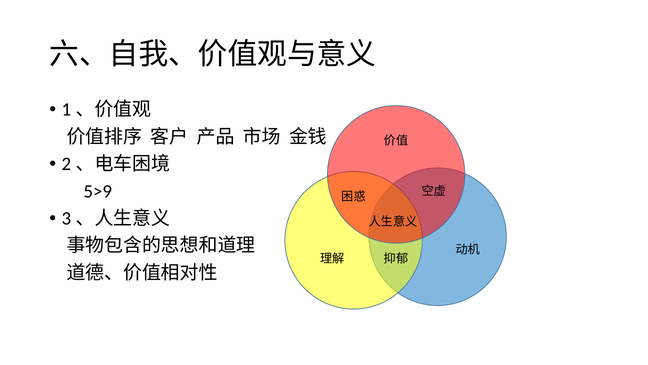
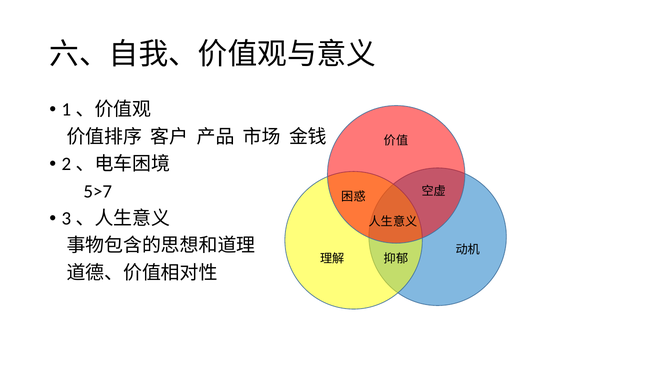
5>9: 5>9 -> 5>7 (98, 191)
